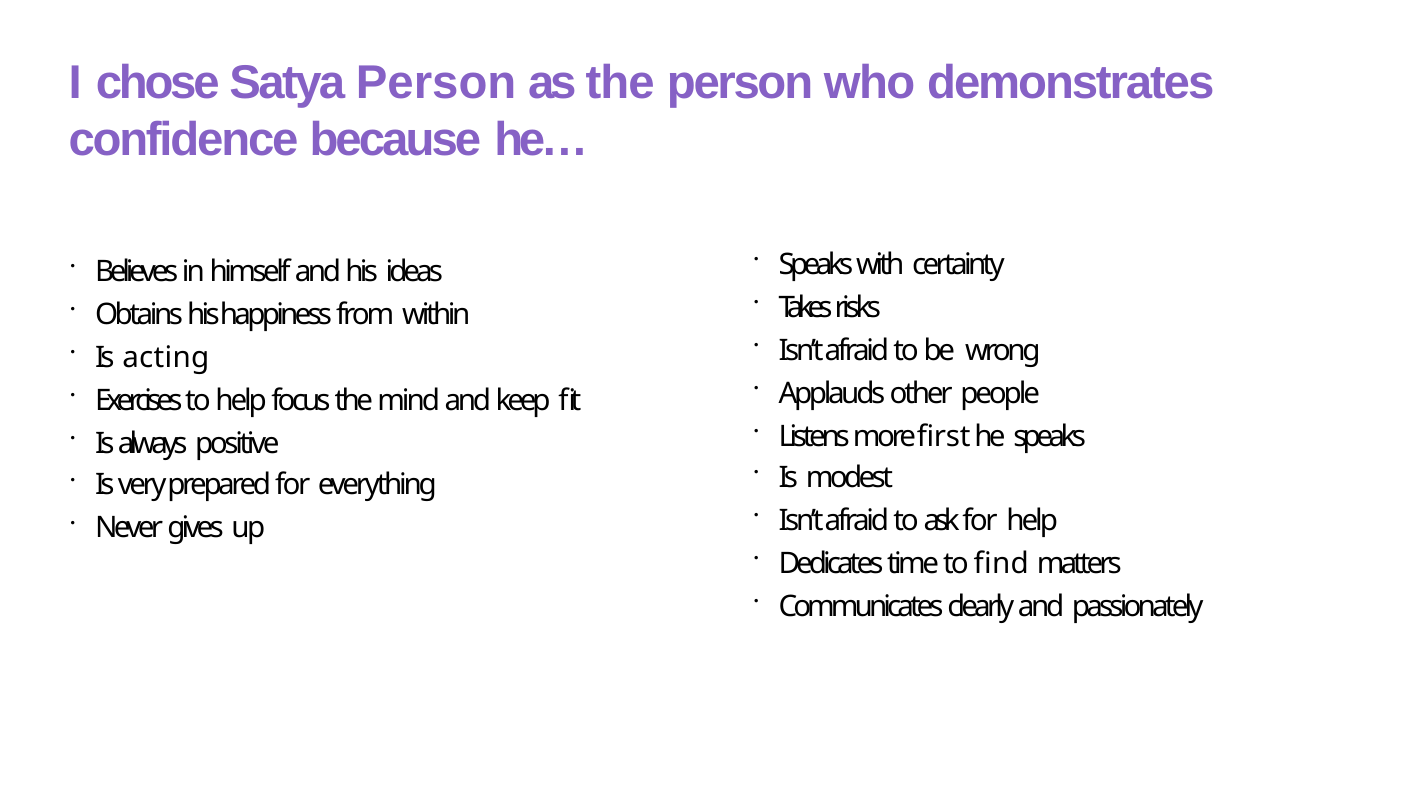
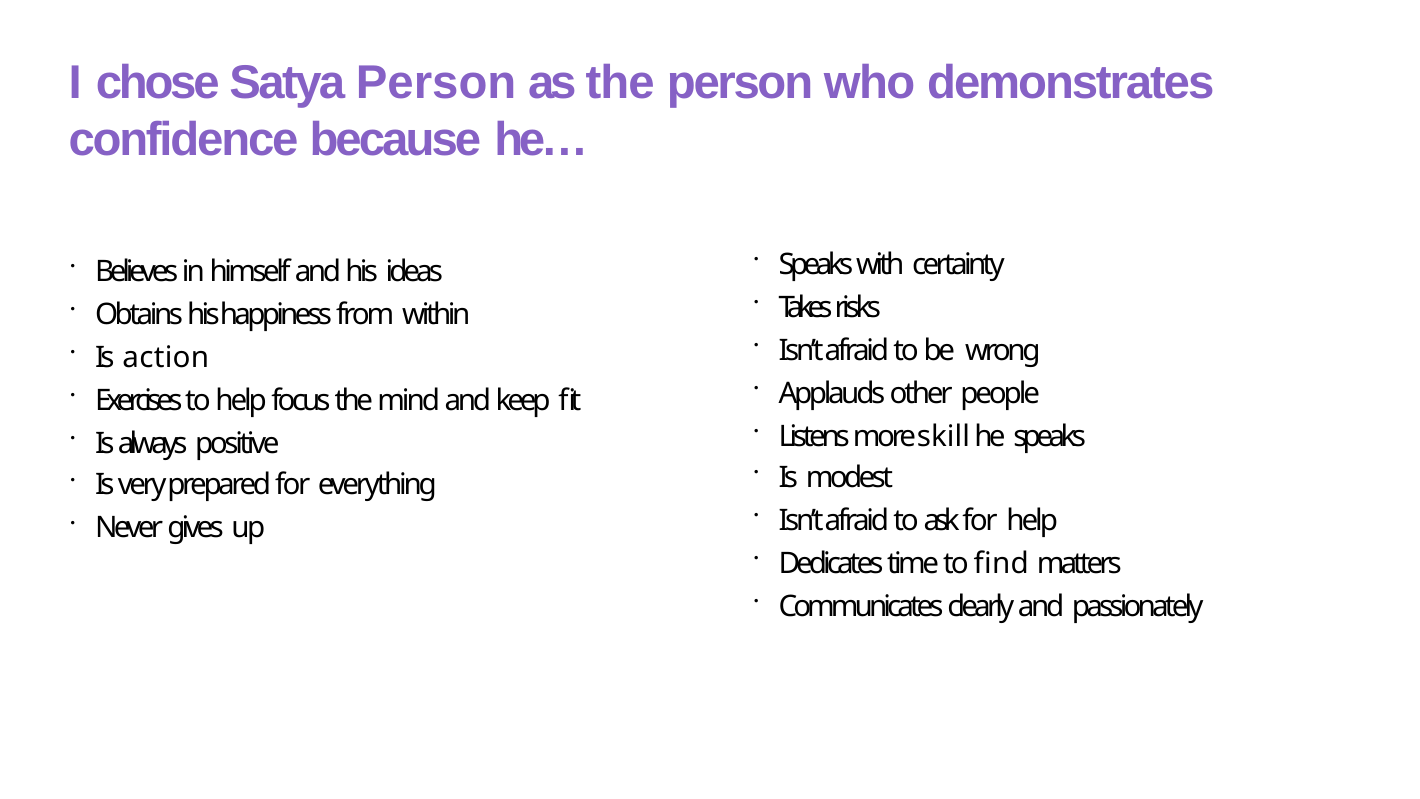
acting: acting -> action (166, 358)
first: first -> skill (943, 436)
